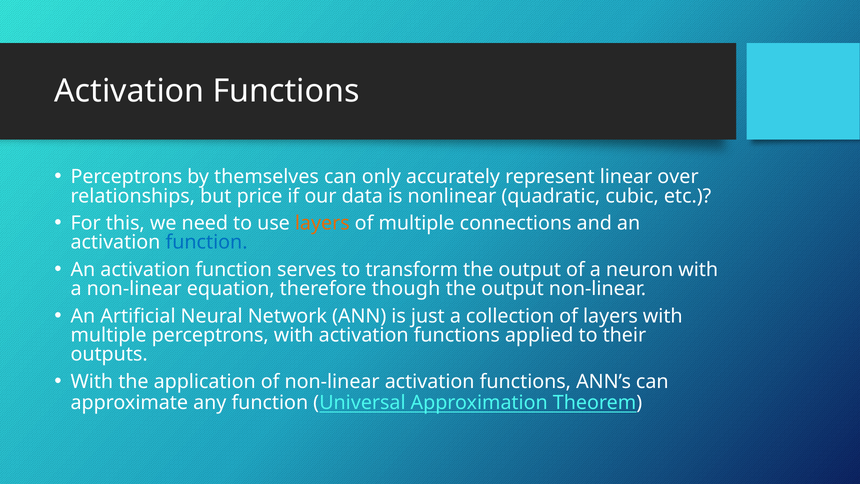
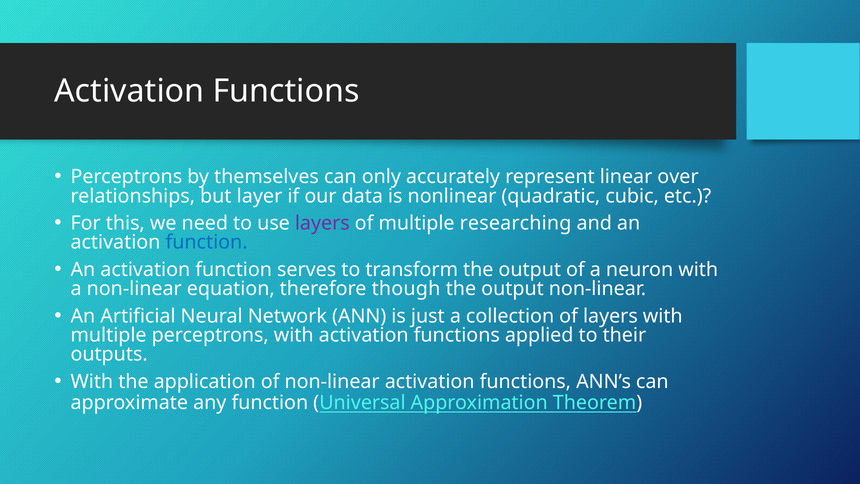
price: price -> layer (259, 196)
layers colour: orange -> purple (322, 223)
connections: connections -> researching (516, 223)
